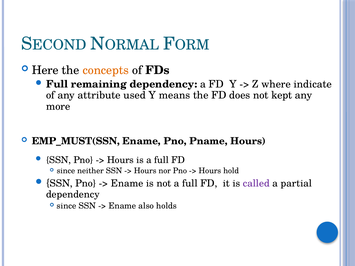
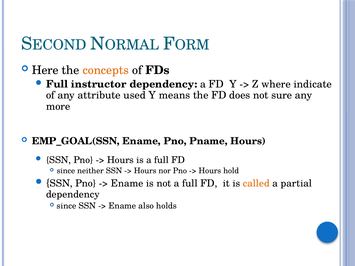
remaining: remaining -> instructor (99, 84)
kept: kept -> sure (282, 95)
EMP_MUST(SSN: EMP_MUST(SSN -> EMP_GOAL(SSN (76, 141)
called colour: purple -> orange (256, 184)
